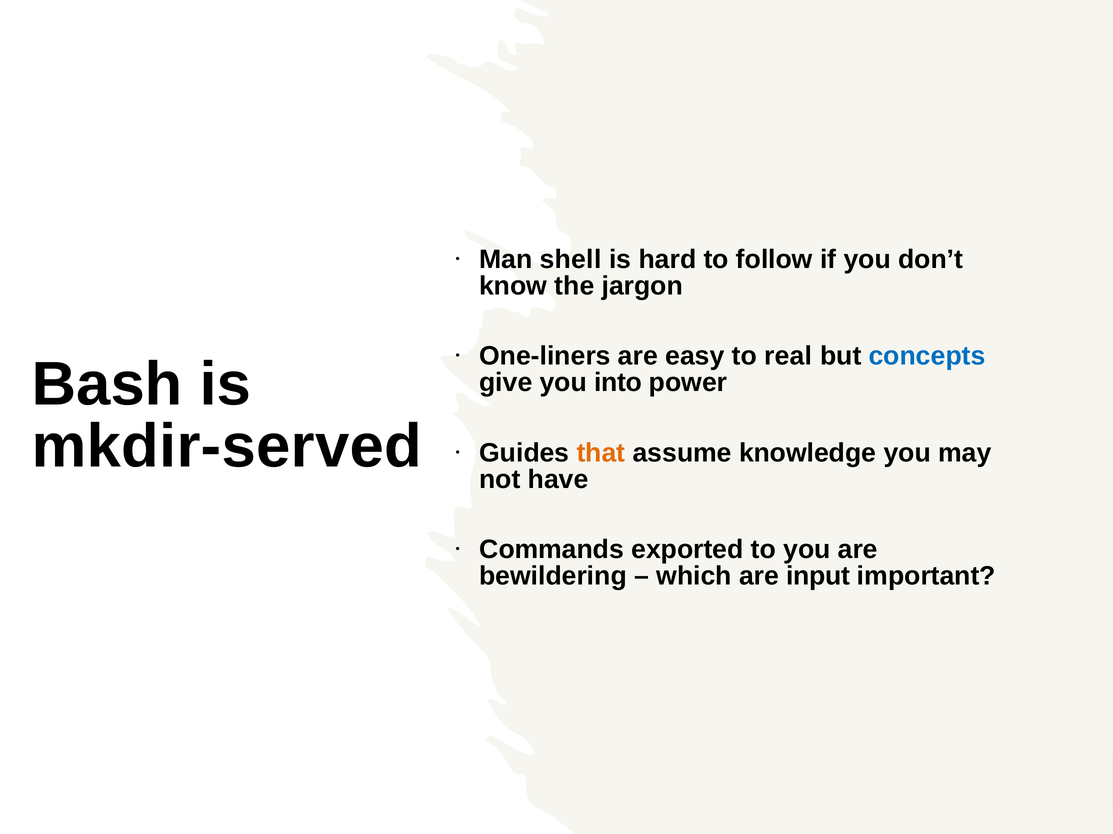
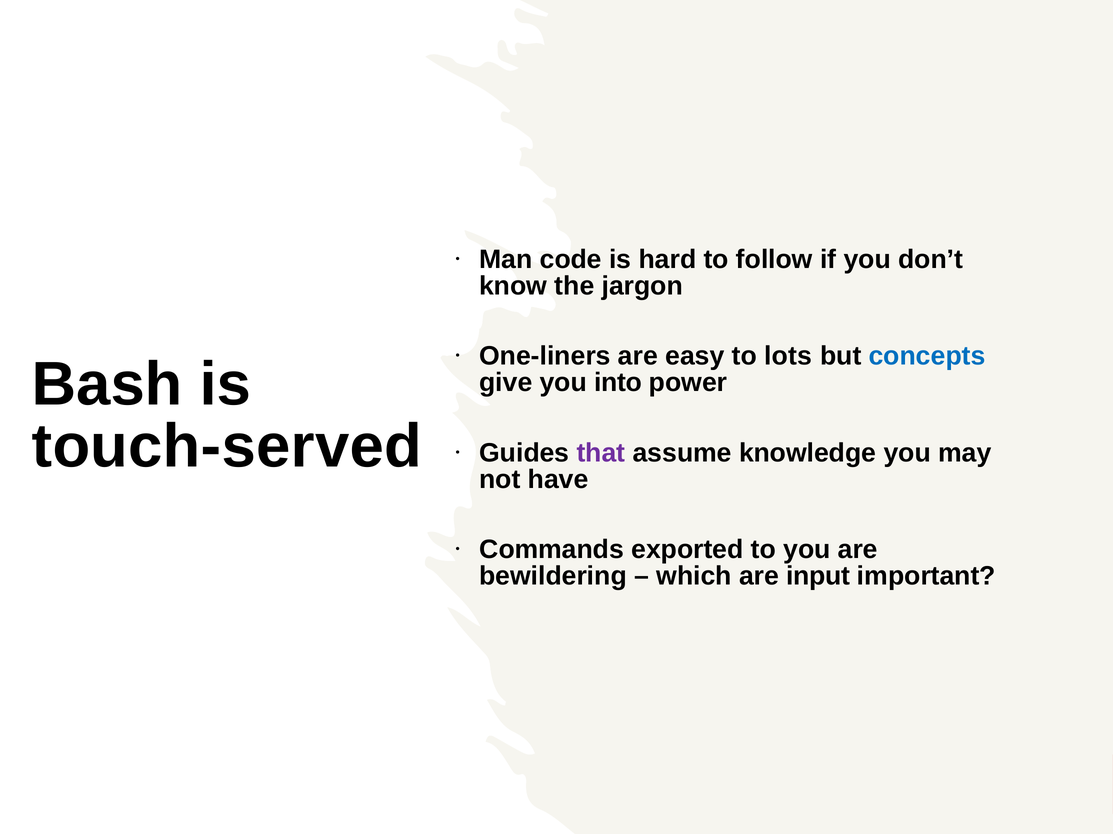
shell: shell -> code (571, 259)
real: real -> lots (788, 356)
mkdir-served: mkdir-served -> touch-served (227, 447)
that colour: orange -> purple (601, 453)
